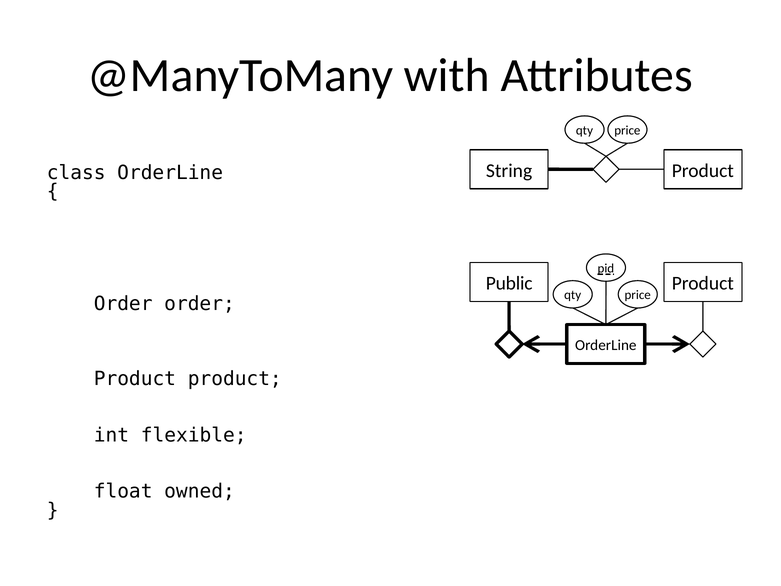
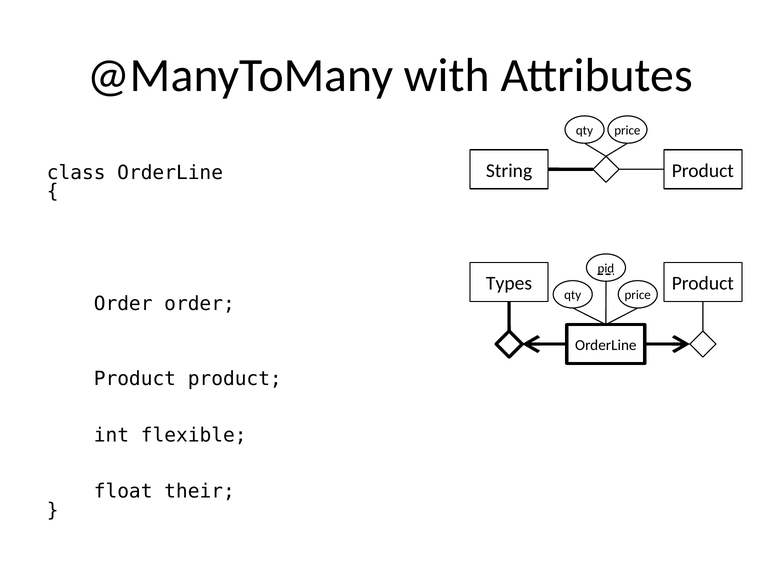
Public: Public -> Types (509, 283)
owned: owned -> their (200, 491)
